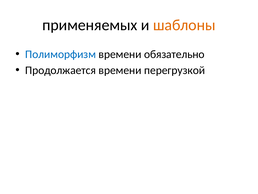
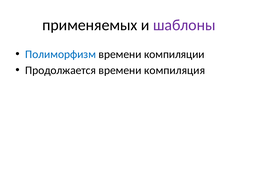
шаблоны colour: orange -> purple (184, 25)
обязательно: обязательно -> компиляции (174, 54)
перегрузкой: перегрузкой -> компиляция (175, 70)
